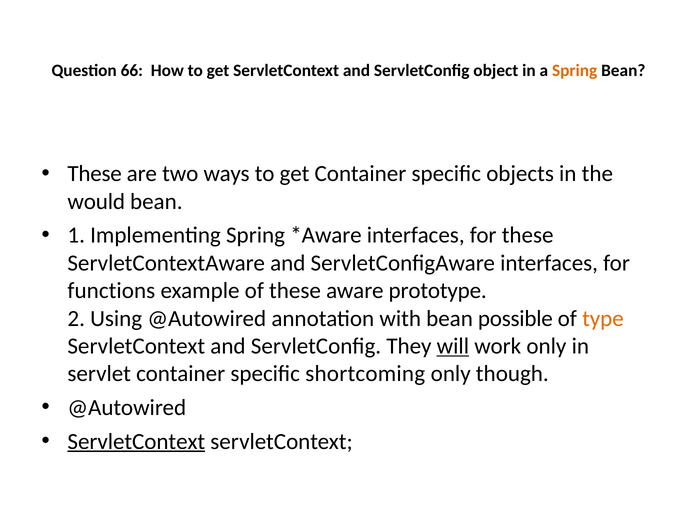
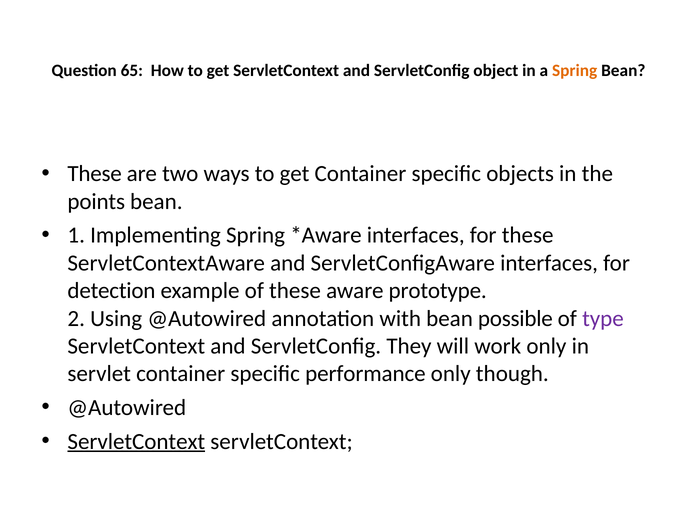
66: 66 -> 65 (132, 70)
would: would -> points (96, 202)
functions: functions -> detection (111, 291)
type colour: orange -> purple (603, 318)
will underline: present -> none (453, 346)
shortcoming: shortcoming -> performance (365, 374)
